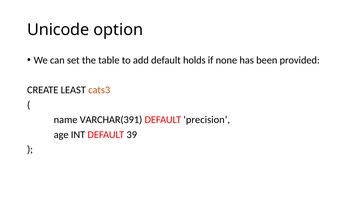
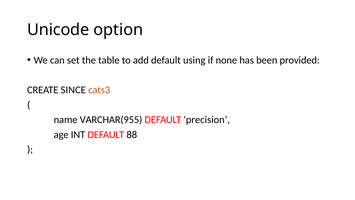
holds: holds -> using (194, 60)
LEAST: LEAST -> SINCE (73, 90)
VARCHAR(391: VARCHAR(391 -> VARCHAR(955 (111, 120)
39: 39 -> 88 (132, 134)
